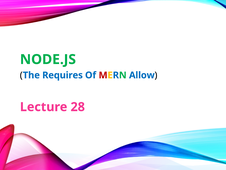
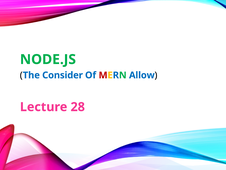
Requires: Requires -> Consider (63, 75)
